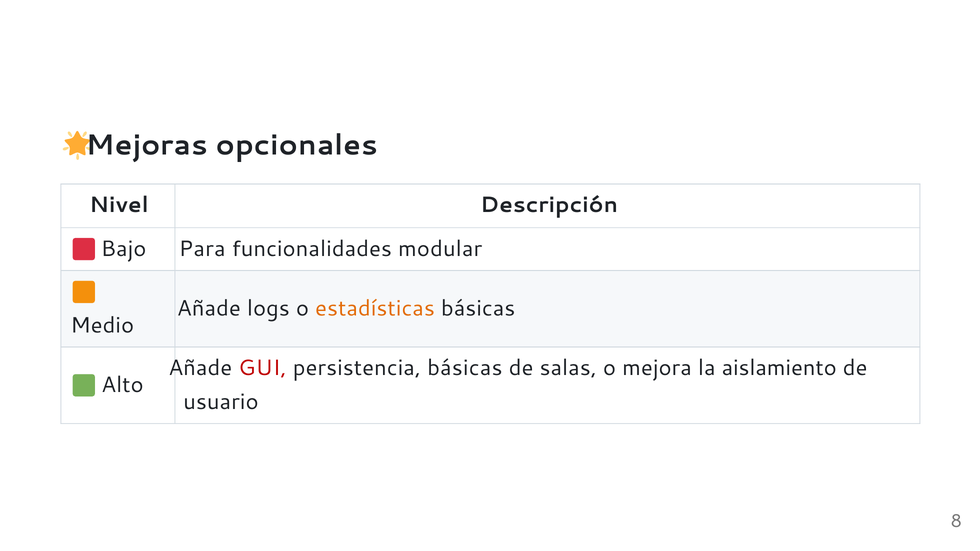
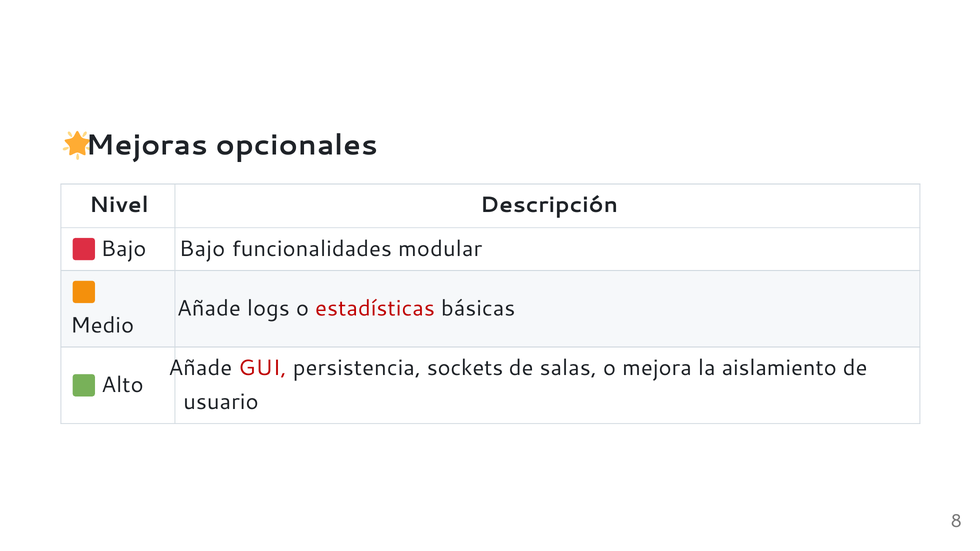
Bajo Para: Para -> Bajo (202, 249)
estadísticas colour: orange -> red (375, 309)
persistencia básicas: básicas -> sockets (465, 368)
